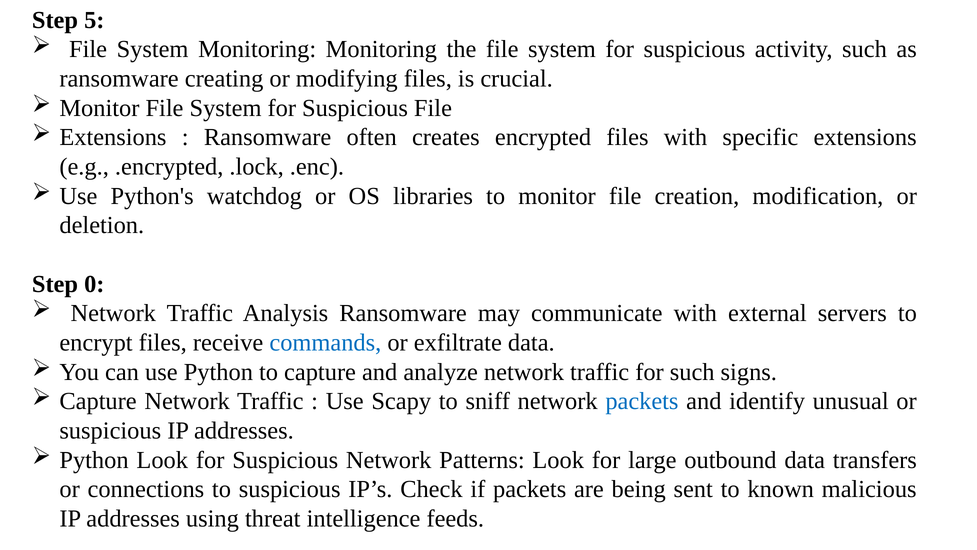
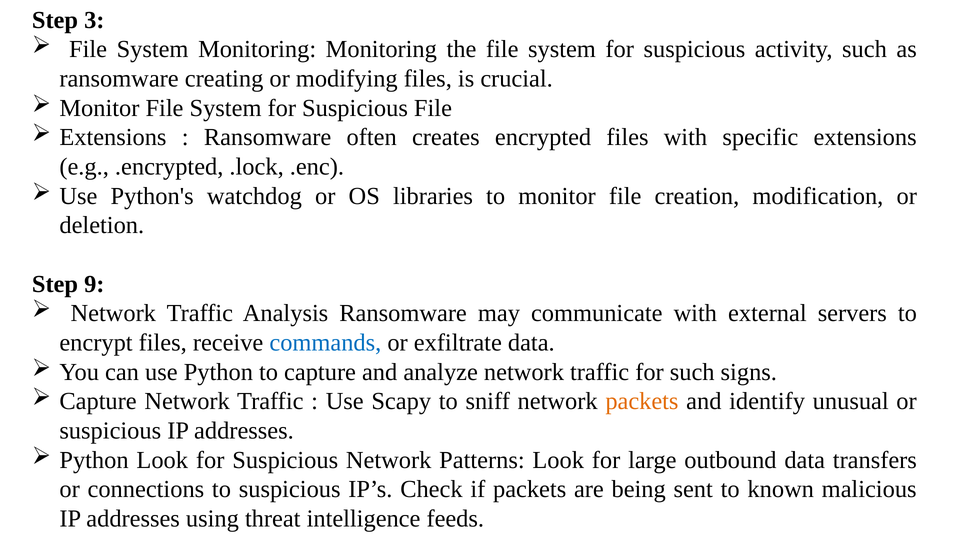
5: 5 -> 3 (94, 20)
0: 0 -> 9 (94, 284)
packets colour: blue -> orange (642, 401)
